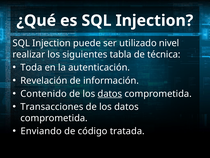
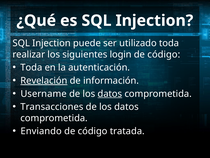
utilizado nivel: nivel -> toda (169, 43)
tabla: tabla -> login (121, 54)
técnica: técnica -> código (164, 54)
Revelación underline: none -> present (44, 80)
Contenido: Contenido -> Username (44, 93)
